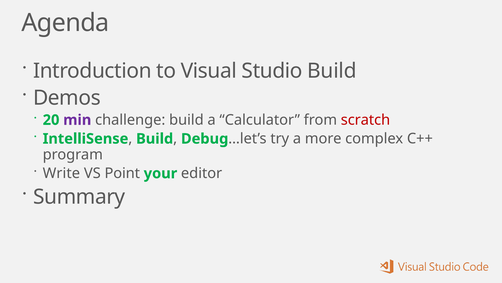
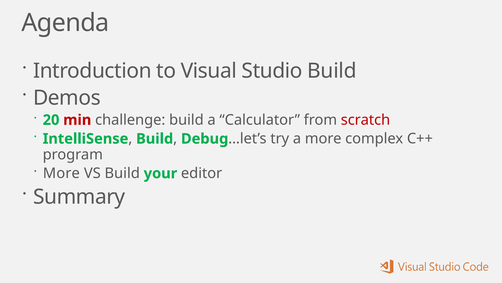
min colour: purple -> red (77, 120)
Write: Write -> More (61, 173)
VS Point: Point -> Build (122, 173)
